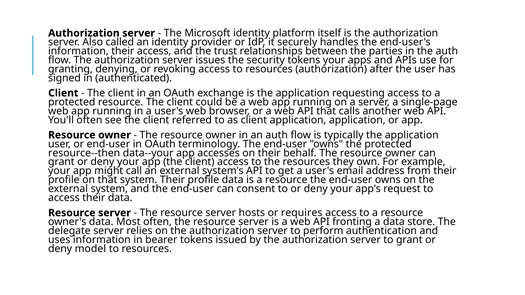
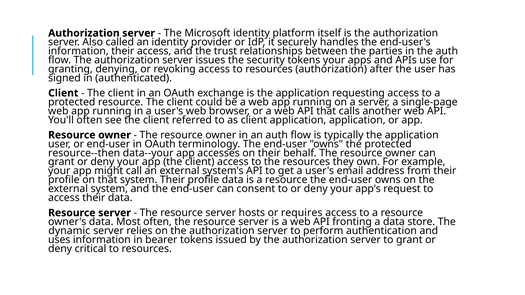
delegate: delegate -> dynamic (69, 231)
model: model -> critical (91, 249)
